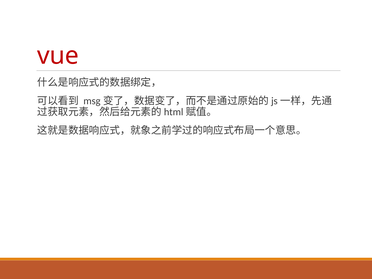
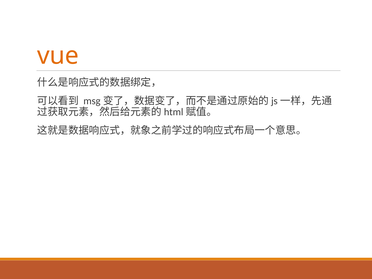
vue colour: red -> orange (58, 56)
